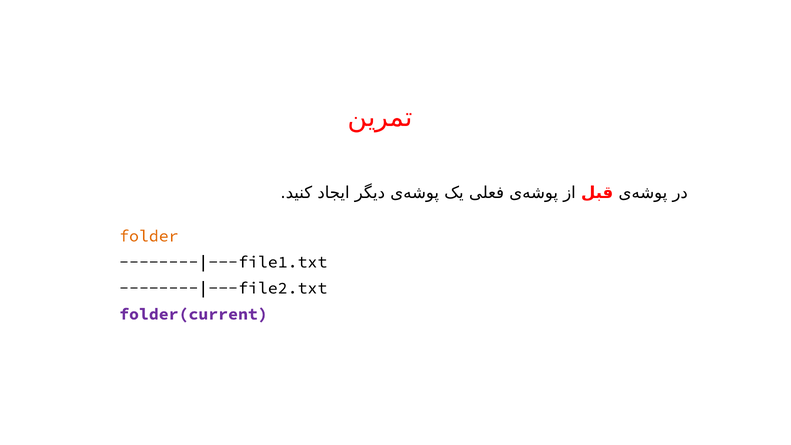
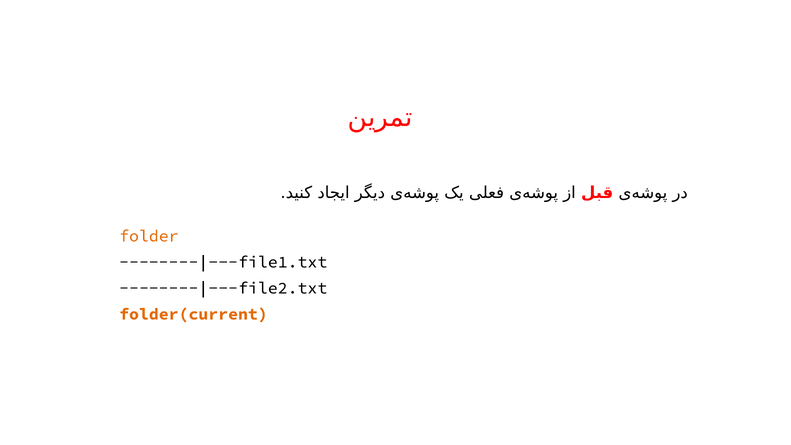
folder(current colour: purple -> orange (193, 314)
